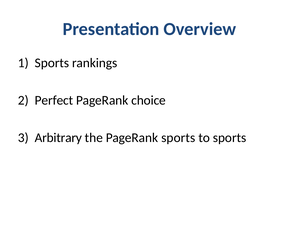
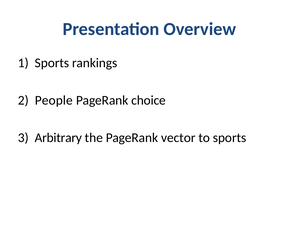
Perfect: Perfect -> People (54, 100)
PageRank sports: sports -> vector (178, 137)
